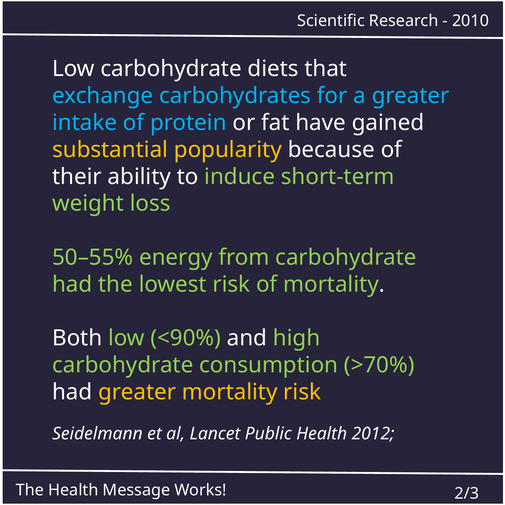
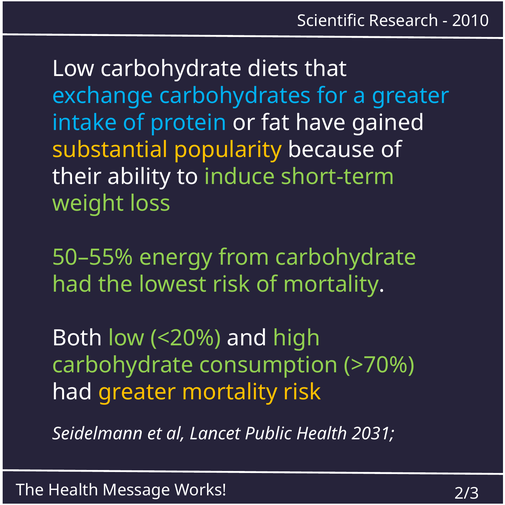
<90%: <90% -> <20% (186, 338)
2012: 2012 -> 2031 (373, 434)
